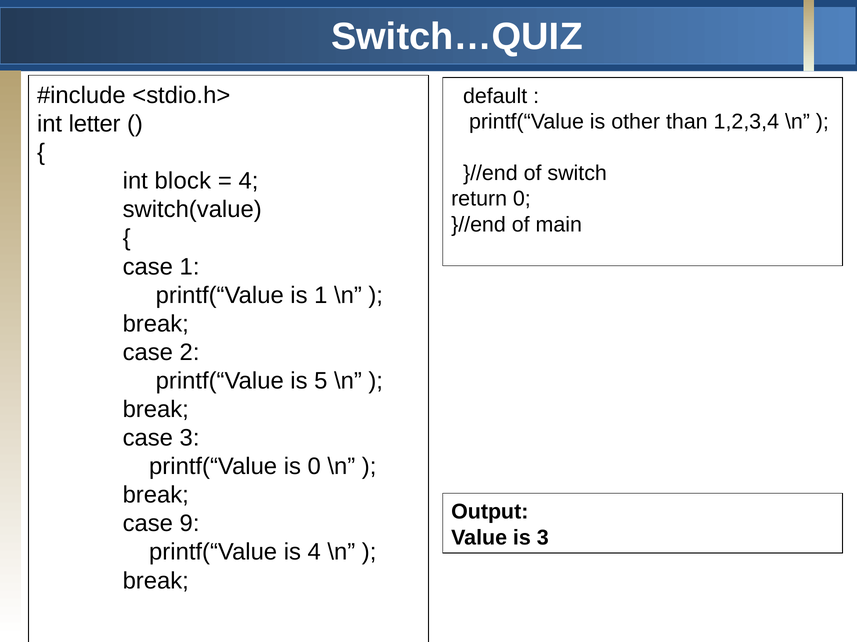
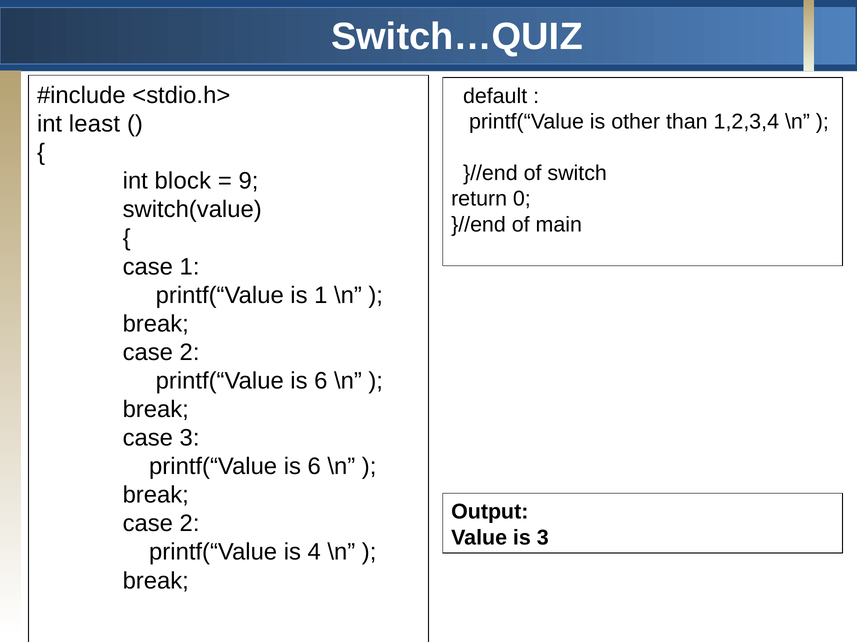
letter: letter -> least (94, 124)
4: 4 -> 9 (248, 181)
5: 5 -> 6 (321, 381)
0: 0 -> 6 (314, 467)
9: 9 -> 2 (190, 524)
